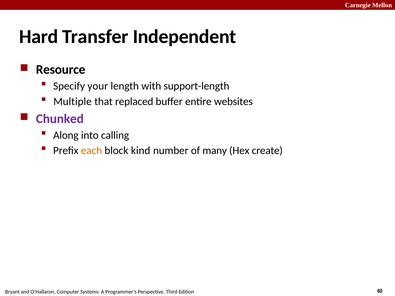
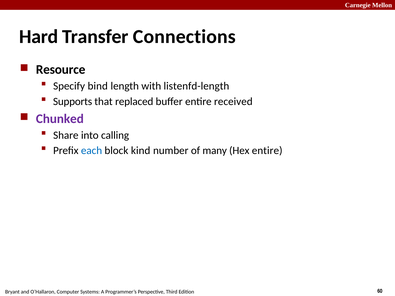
Independent: Independent -> Connections (184, 37)
your: your -> bind (98, 86)
support-length: support-length -> listenfd-length (196, 86)
Multiple: Multiple -> Supports (73, 102)
websites: websites -> received (233, 102)
Along: Along -> Share (66, 135)
each colour: orange -> blue (92, 151)
Hex create: create -> entire (267, 151)
